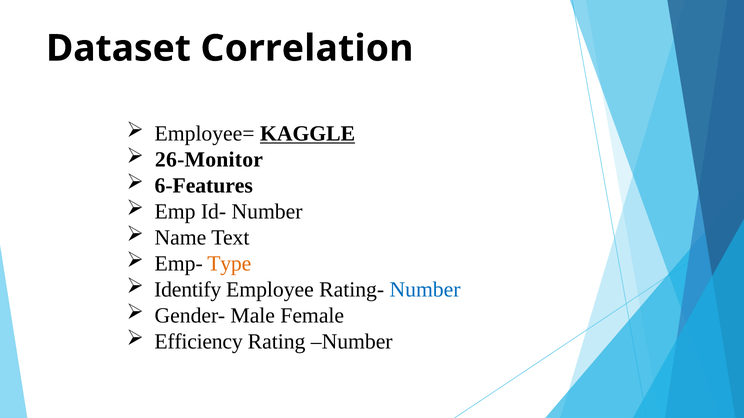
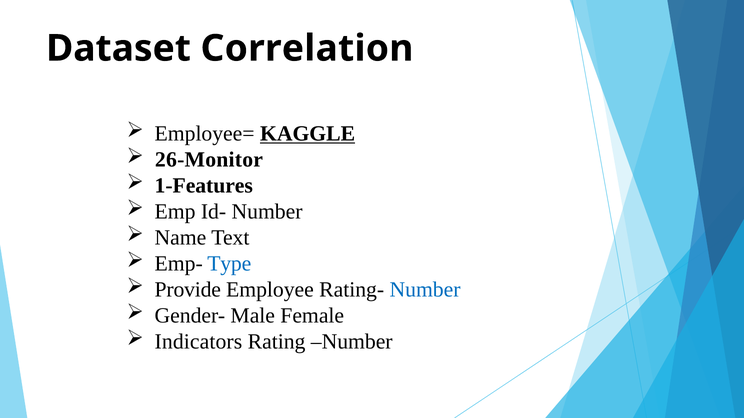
6-Features: 6-Features -> 1-Features (204, 186)
Type colour: orange -> blue (229, 264)
Identify: Identify -> Provide (188, 290)
Efficiency: Efficiency -> Indicators (198, 342)
